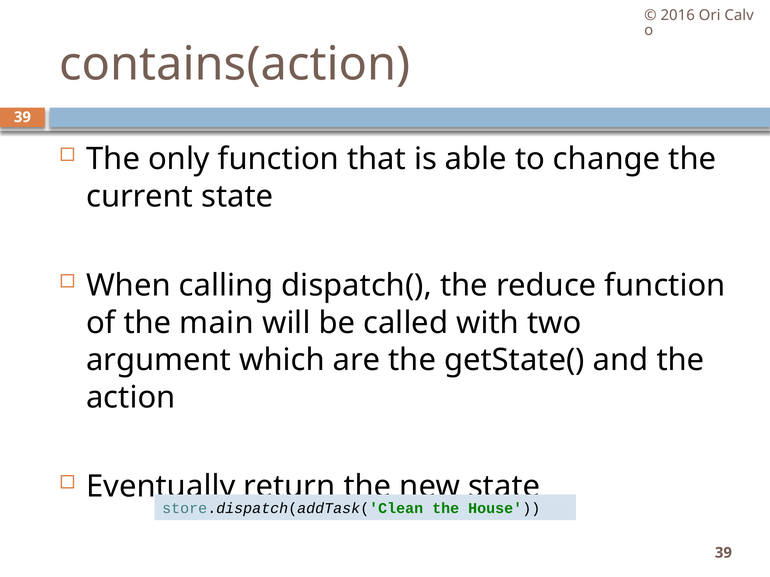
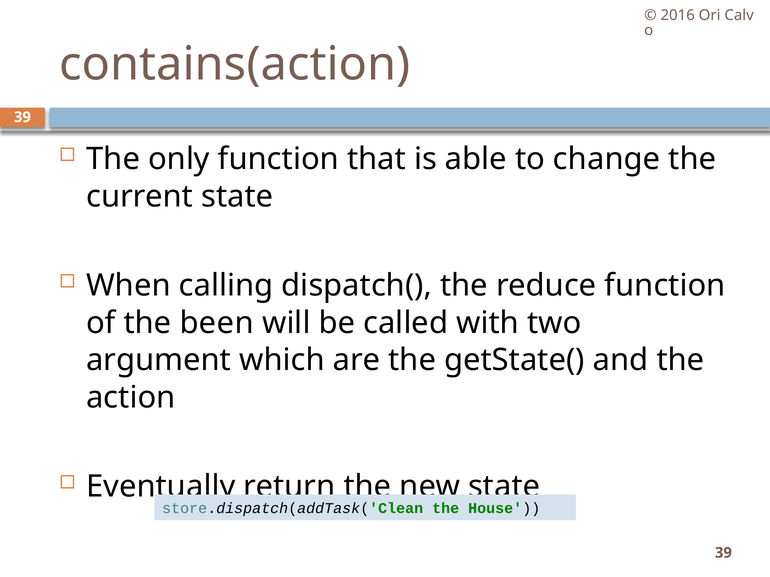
main: main -> been (217, 323)
